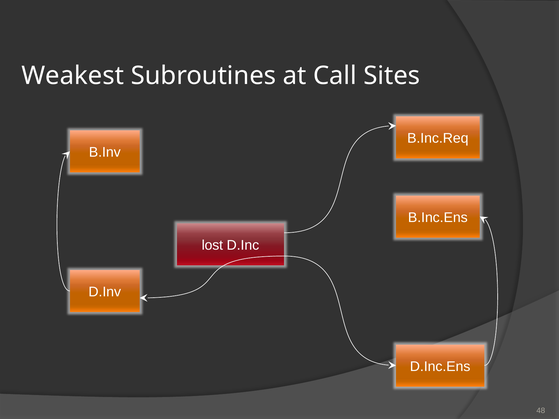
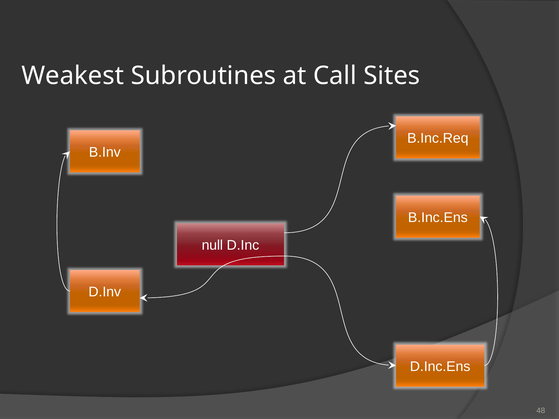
lost: lost -> null (212, 246)
